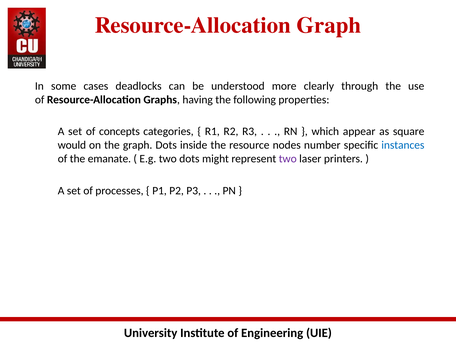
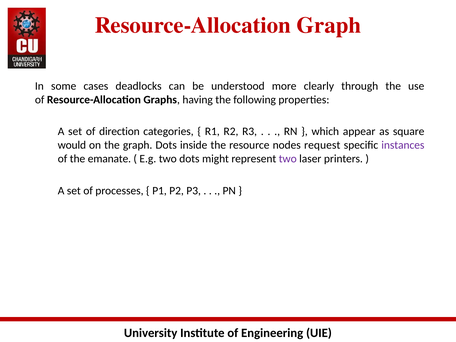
concepts: concepts -> direction (119, 132)
number: number -> request (322, 145)
instances colour: blue -> purple (403, 145)
